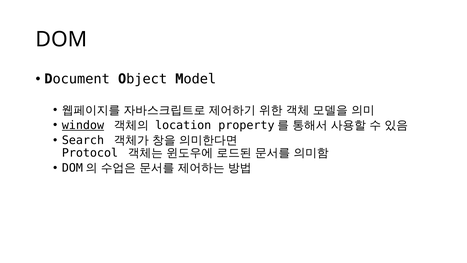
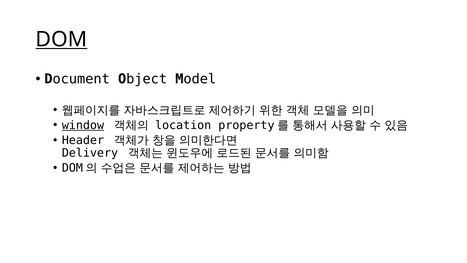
DOM underline: none -> present (61, 39)
Search: Search -> Header (83, 140)
Protocol: Protocol -> Delivery (90, 153)
